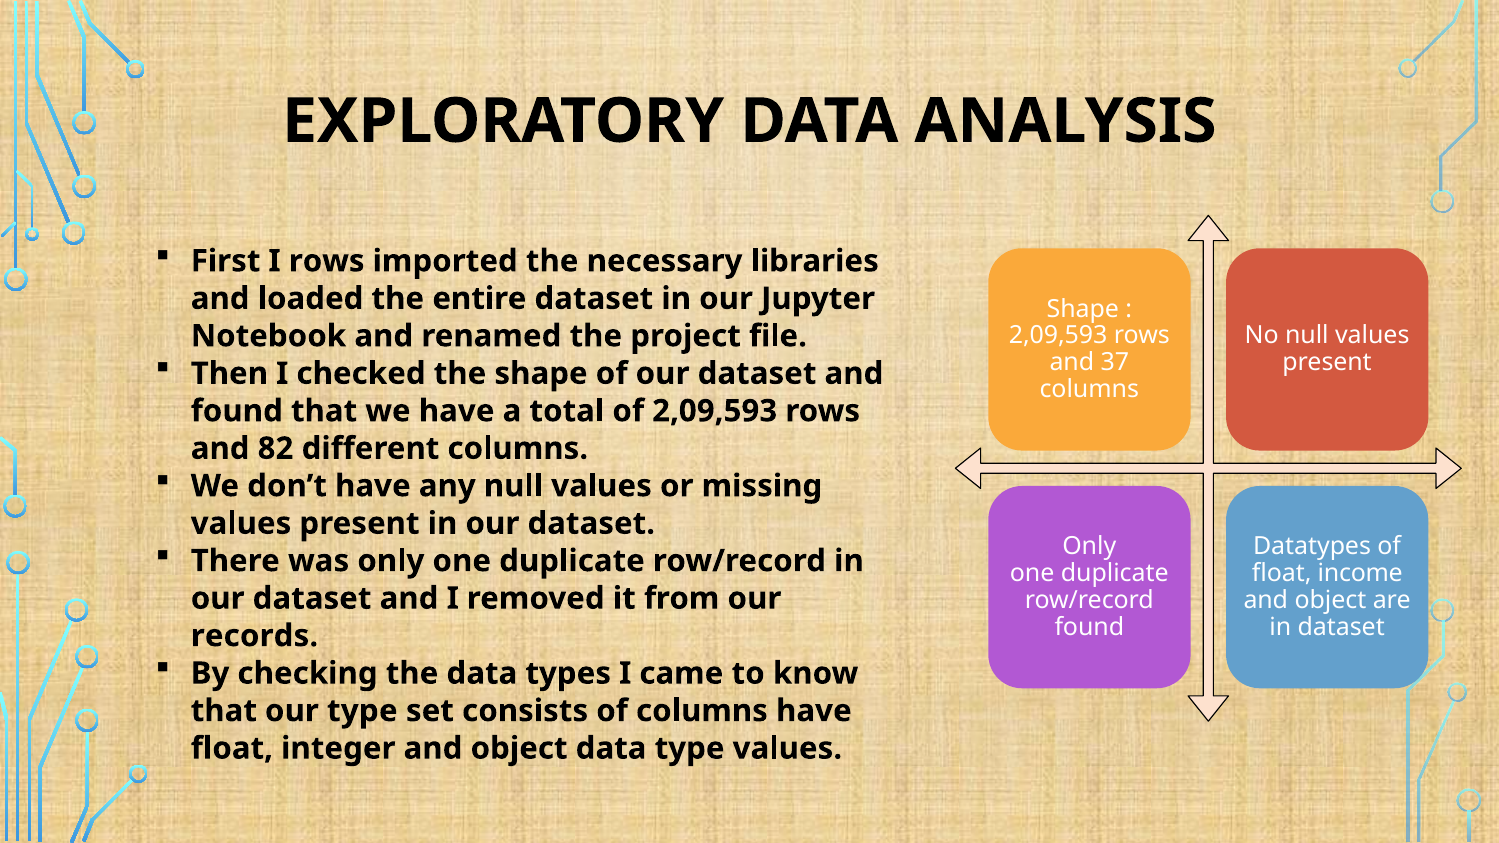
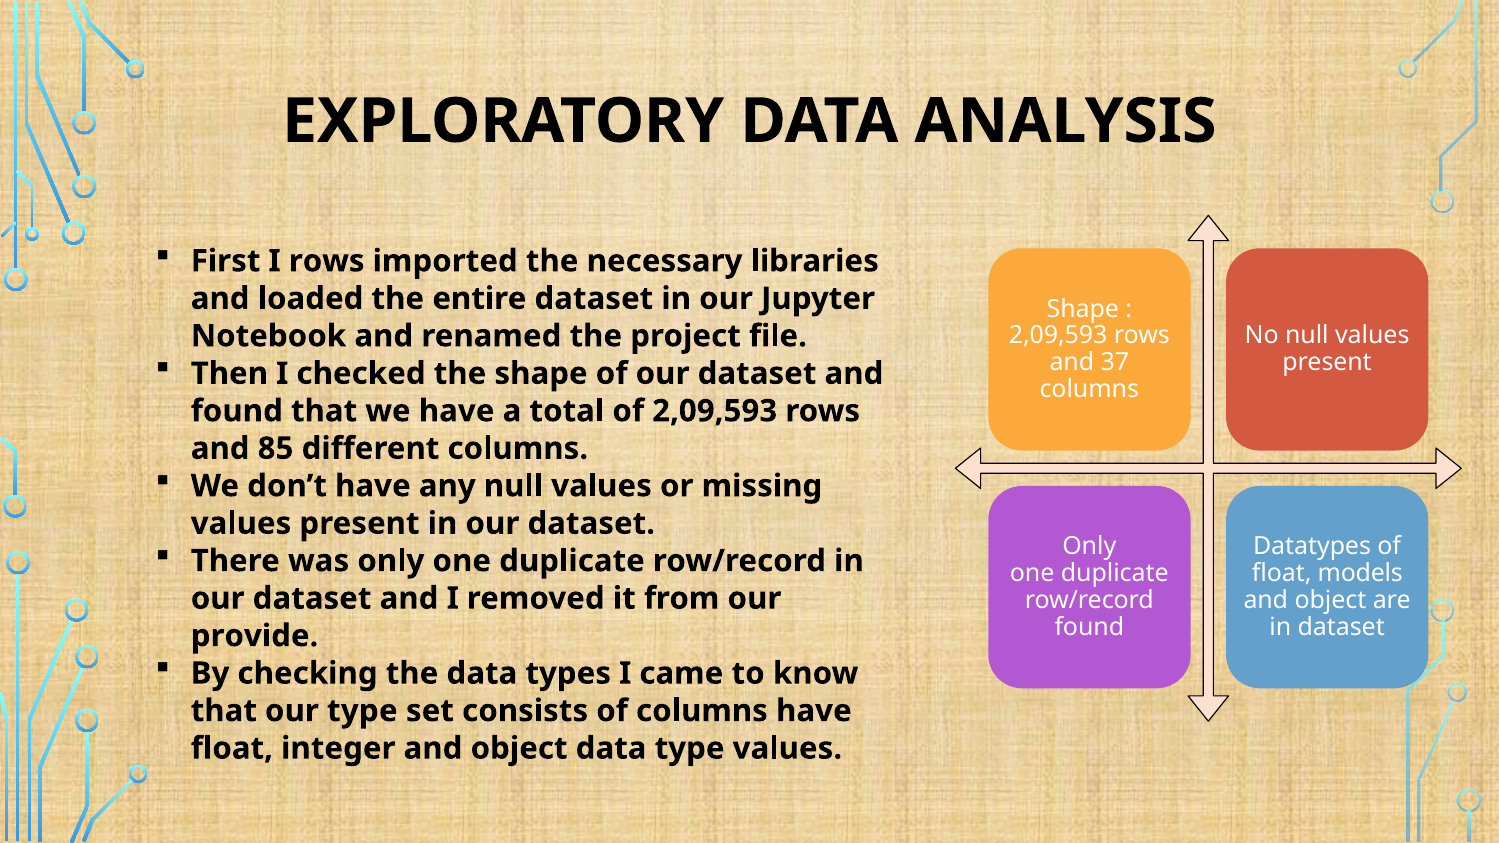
82: 82 -> 85 (276, 449)
income: income -> models (1360, 574)
records: records -> provide (255, 636)
